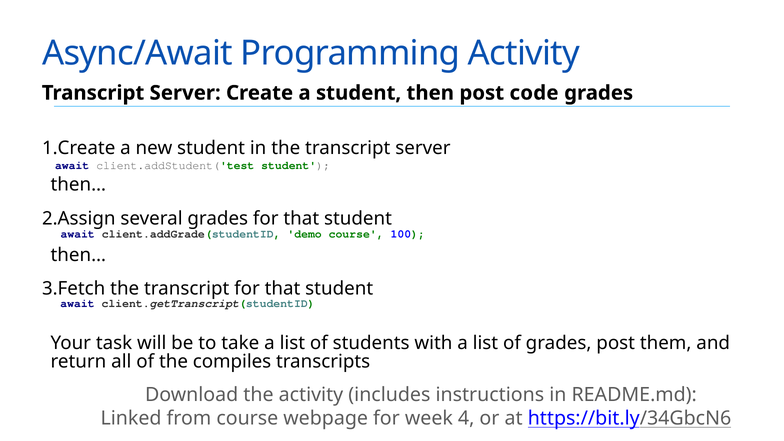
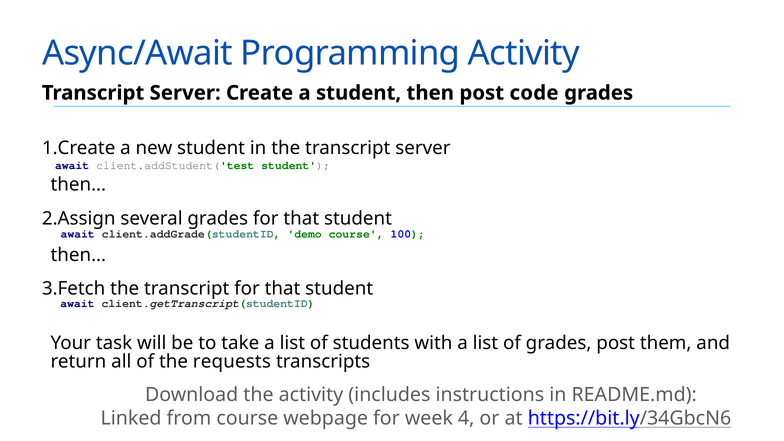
compiles: compiles -> requests (232, 362)
